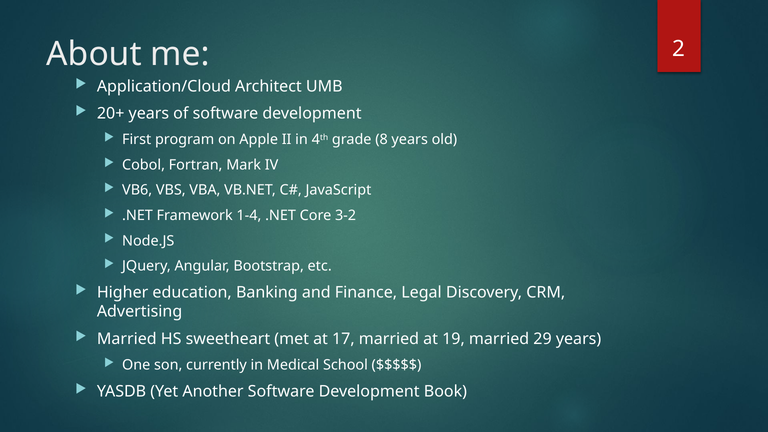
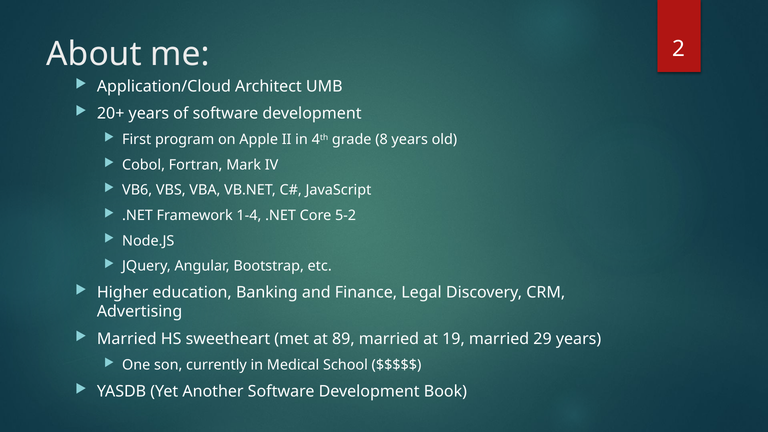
3-2: 3-2 -> 5-2 (346, 215)
17: 17 -> 89 (343, 339)
